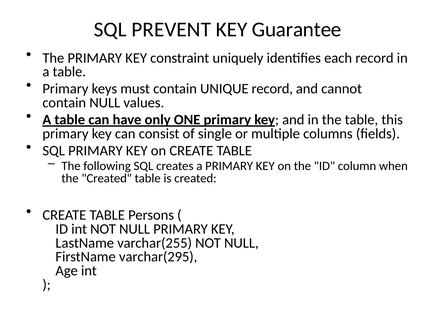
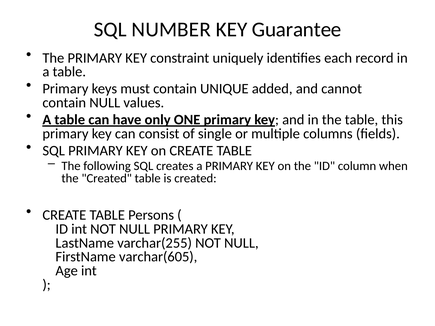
PREVENT: PREVENT -> NUMBER (171, 29)
UNIQUE record: record -> added (272, 89)
varchar(295: varchar(295 -> varchar(605 (158, 257)
